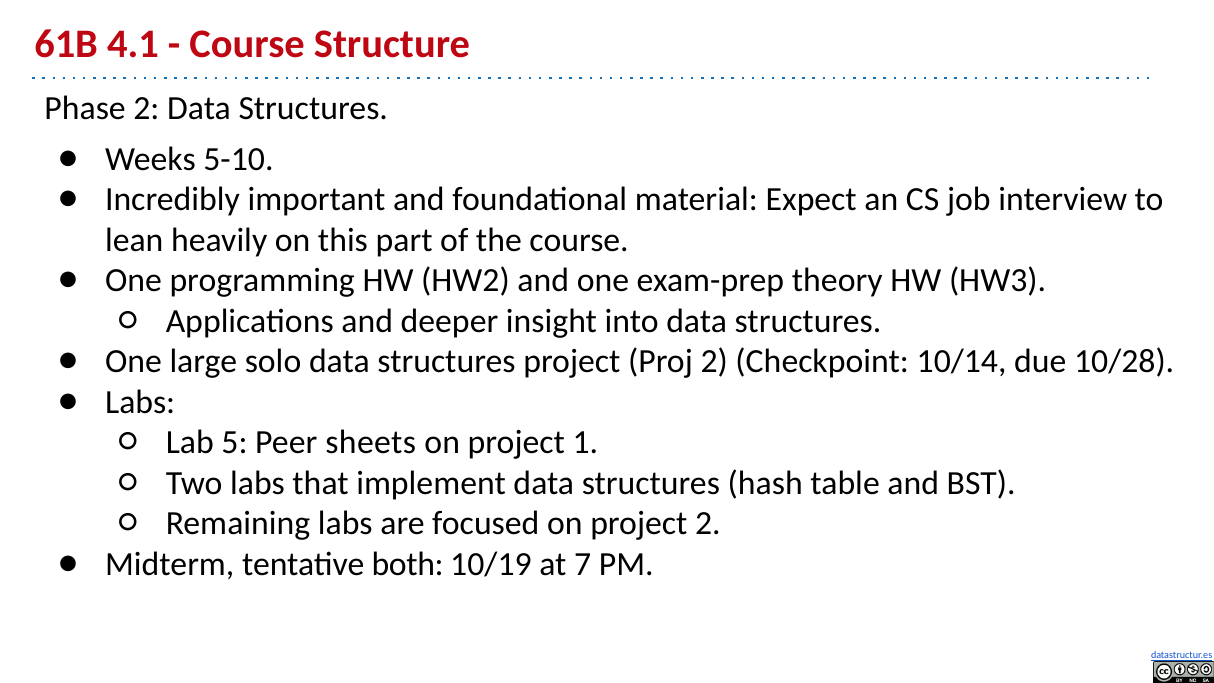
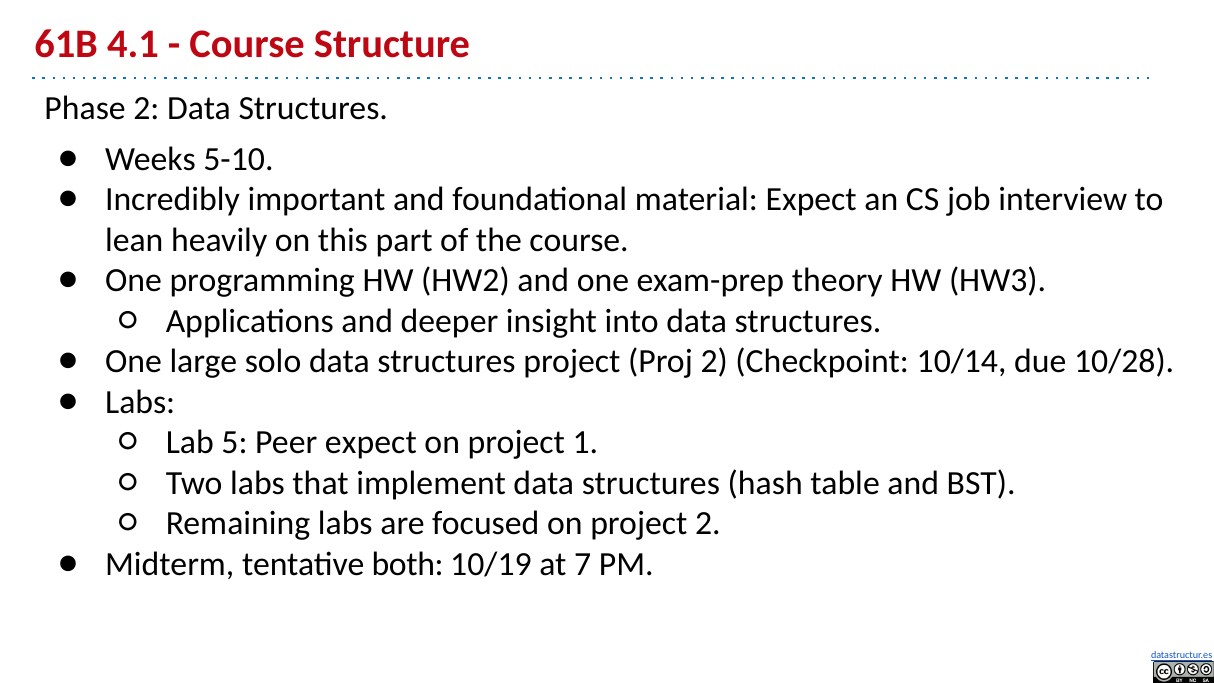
Peer sheets: sheets -> expect (371, 443)
